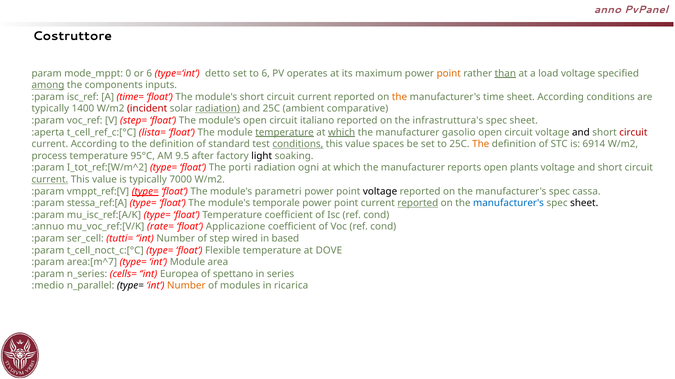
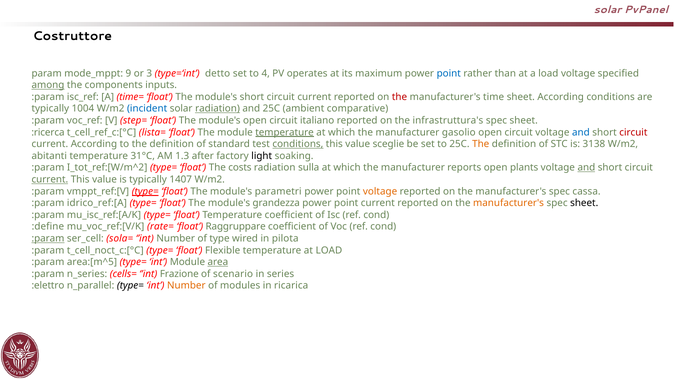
anno: anno -> solar (608, 10)
0: 0 -> 9 (128, 73)
or 6: 6 -> 3 (149, 73)
to 6: 6 -> 4 (266, 73)
point colour: orange -> blue (449, 73)
than underline: present -> none (505, 73)
the colour: orange -> red (400, 97)
1400: 1400 -> 1004 (83, 109)
incident colour: red -> blue (147, 109)
:aperta: :aperta -> :ricerca (48, 133)
which underline: present -> none (342, 133)
and colour: black -> blue (581, 133)
spaces: spaces -> sceglie (388, 144)
6914: 6914 -> 3138 (594, 144)
process: process -> abitanti (49, 156)
95°C: 95°C -> 31°C (143, 156)
9.5: 9.5 -> 1.3 (182, 156)
porti: porti -> costs (240, 168)
ogni: ogni -> sulla (309, 168)
and underline: none -> present (586, 168)
7000: 7000 -> 1407 (181, 180)
voltage colour: black -> orange (380, 192)
stessa_ref:[A: stessa_ref:[A -> idrico_ref:[A (97, 203)
temporale: temporale -> grandezza (276, 203)
reported underline: present -> none (418, 203)
manufacturer's colour: blue -> orange (509, 203)
:annuo: :annuo -> :define (48, 227)
Applicazione: Applicazione -> Raggruppare (236, 227)
:param underline: none -> present (48, 239)
tutti=: tutti= -> sola= (120, 239)
step: step -> type (220, 239)
based: based -> pilota (285, 239)
at DOVE: DOVE -> LOAD (329, 251)
area:[m^7: area:[m^7 -> area:[m^5 (92, 263)
area underline: none -> present (218, 263)
Europea: Europea -> Frazione (179, 274)
spettano: spettano -> scenario (233, 274)
:medio: :medio -> :elettro (48, 286)
